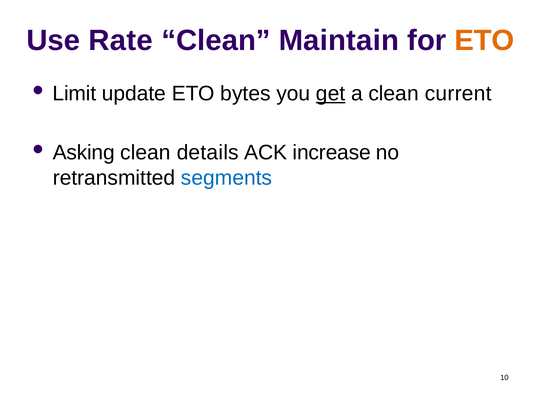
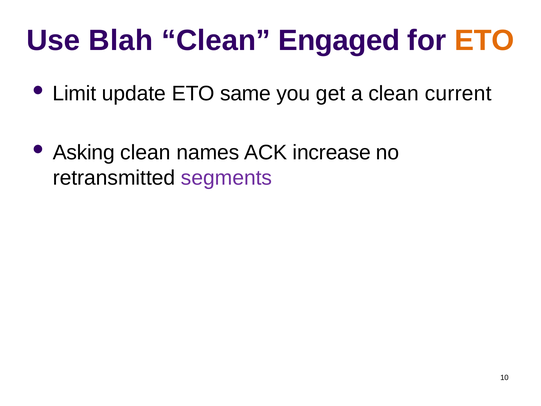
Rate: Rate -> Blah (121, 40)
Maintain: Maintain -> Engaged (339, 40)
bytes: bytes -> same (246, 93)
get underline: present -> none (331, 93)
details: details -> names (208, 152)
segments colour: blue -> purple (227, 178)
